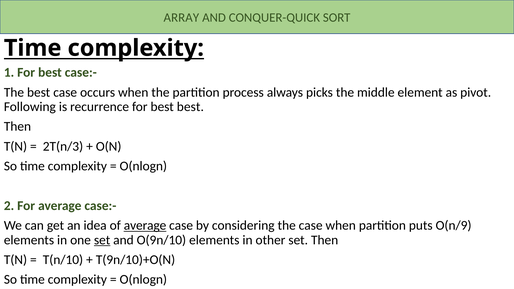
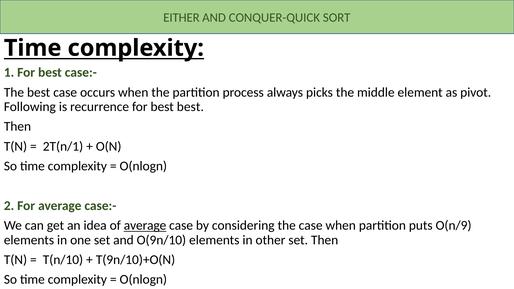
ARRAY: ARRAY -> EITHER (181, 18)
2T(n/3: 2T(n/3 -> 2T(n/1 (63, 146)
set underline: present -> none (102, 240)
